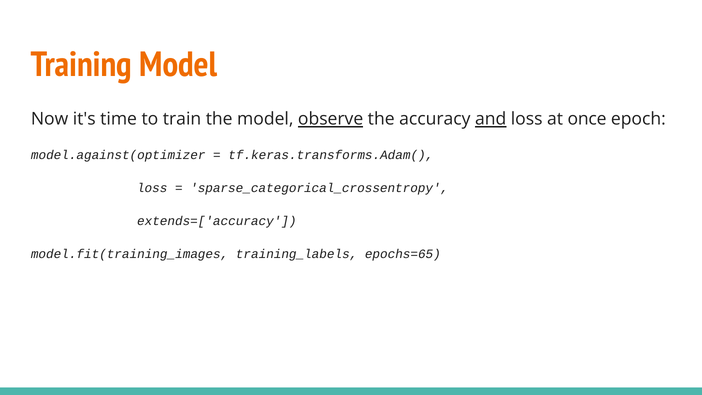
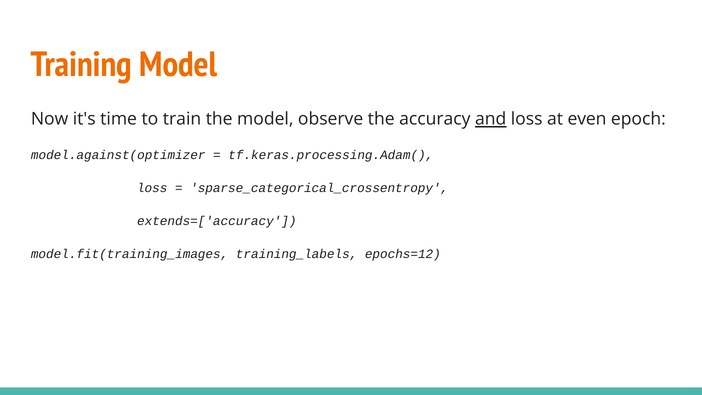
observe underline: present -> none (331, 119)
once: once -> even (587, 119)
tf.keras.transforms.Adam(: tf.keras.transforms.Adam( -> tf.keras.processing.Adam( (331, 155)
epochs=65: epochs=65 -> epochs=12 (403, 254)
